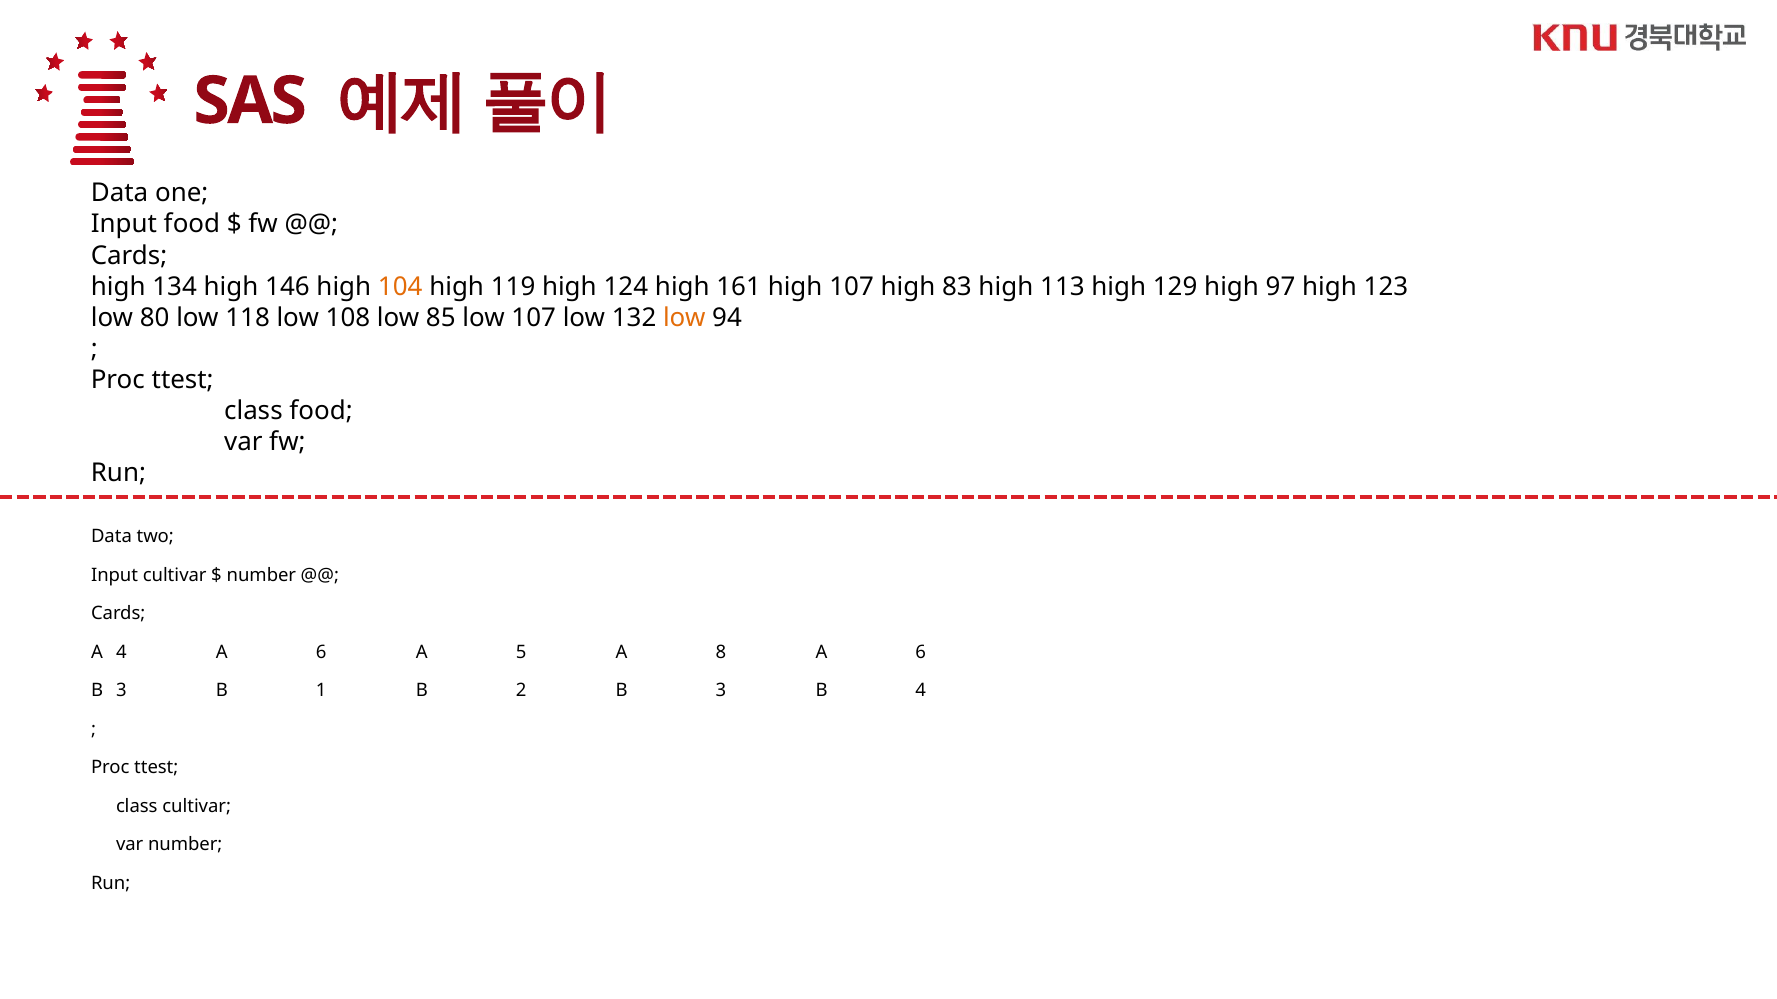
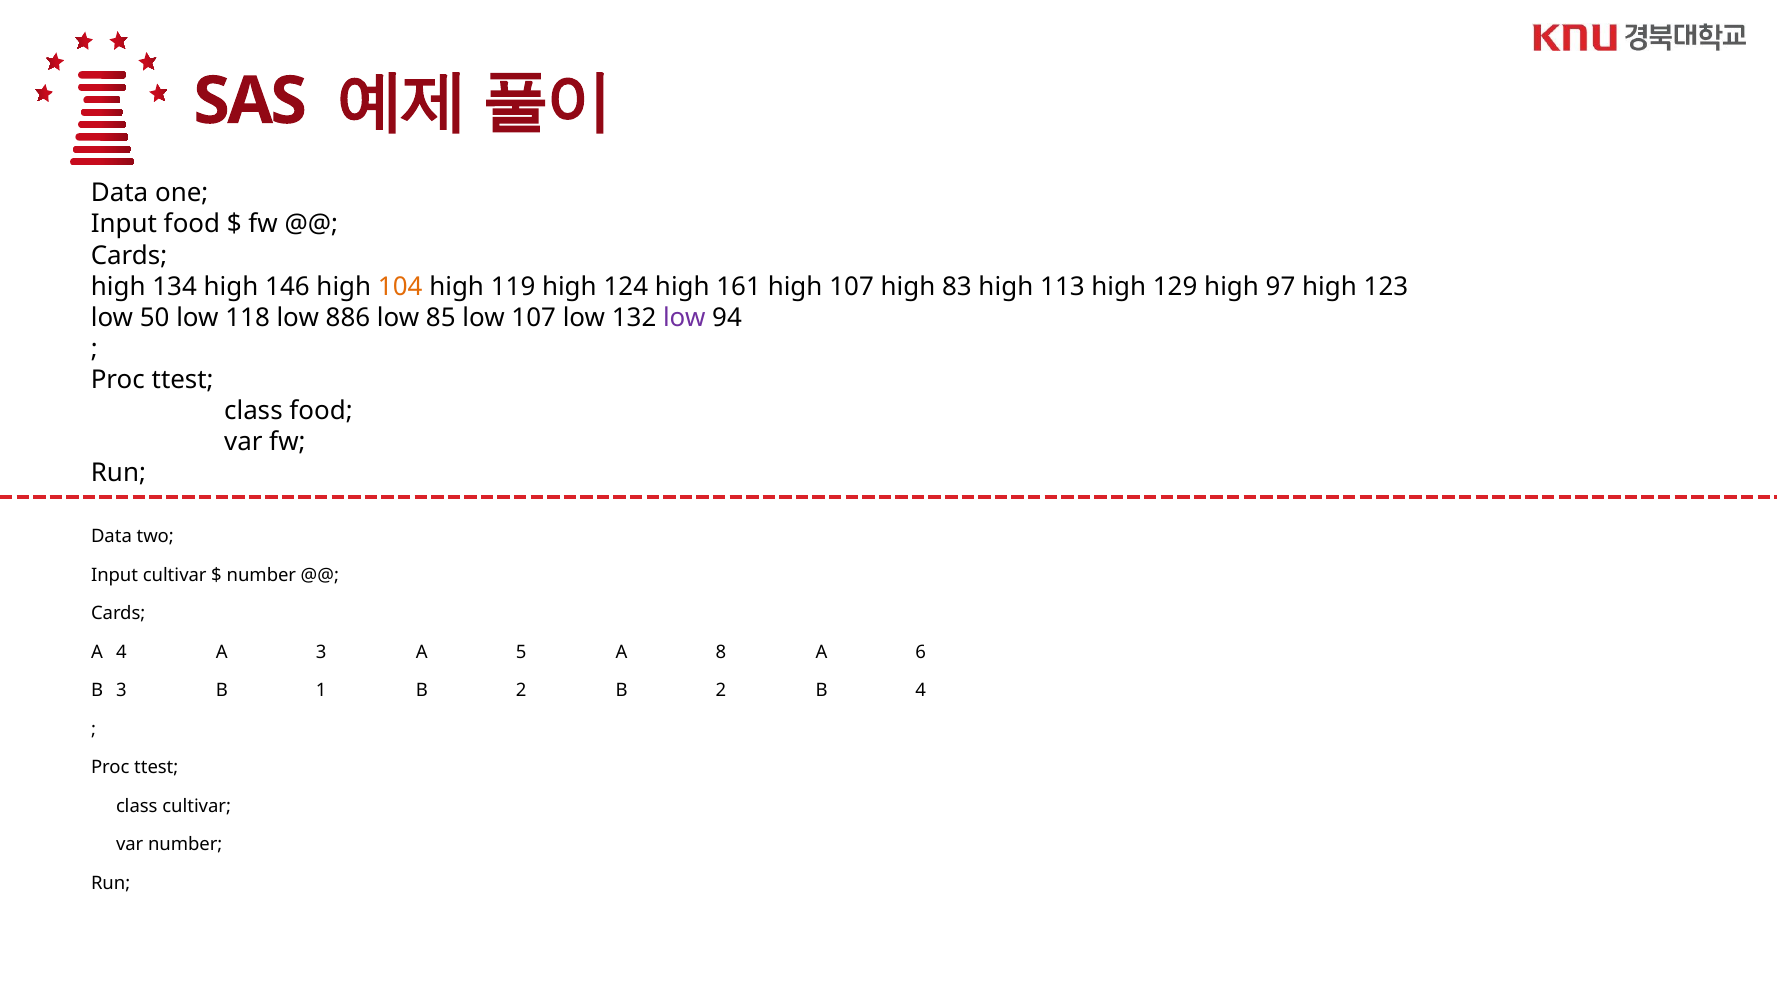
80: 80 -> 50 (155, 318)
108: 108 -> 886 (348, 318)
low colour: orange -> purple (684, 318)
4 A 6: 6 -> 3 (321, 652)
2 B 3: 3 -> 2 (721, 691)
